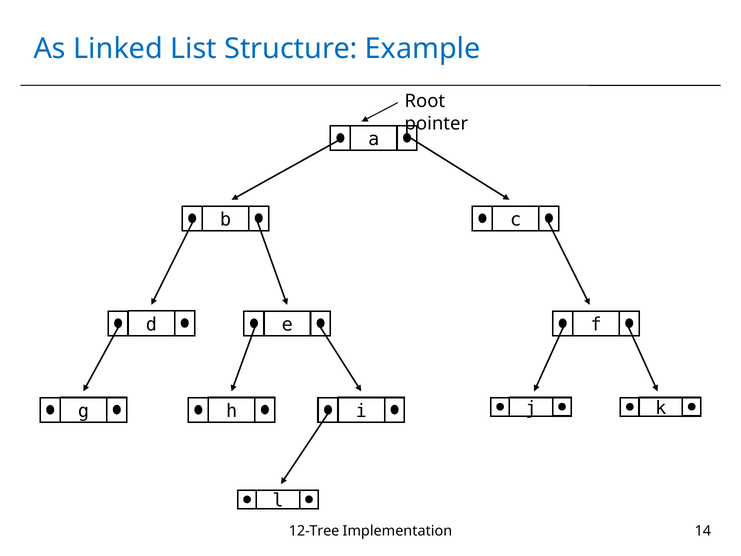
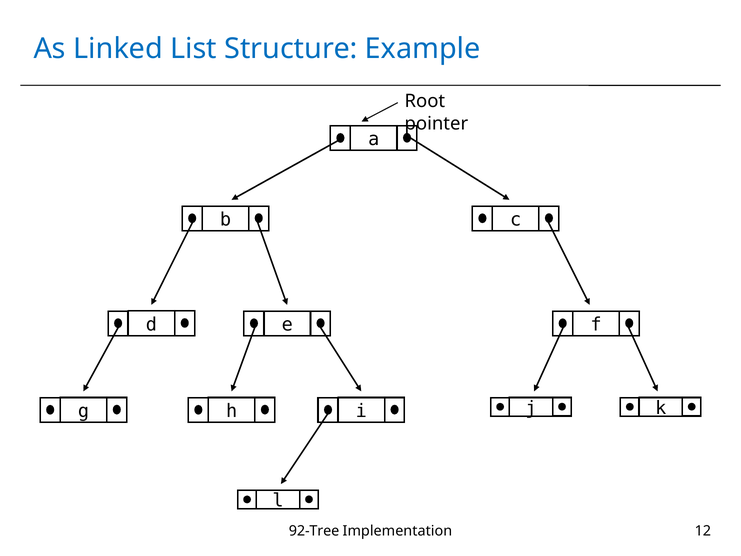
12-Tree: 12-Tree -> 92-Tree (314, 531)
14: 14 -> 12 (703, 531)
